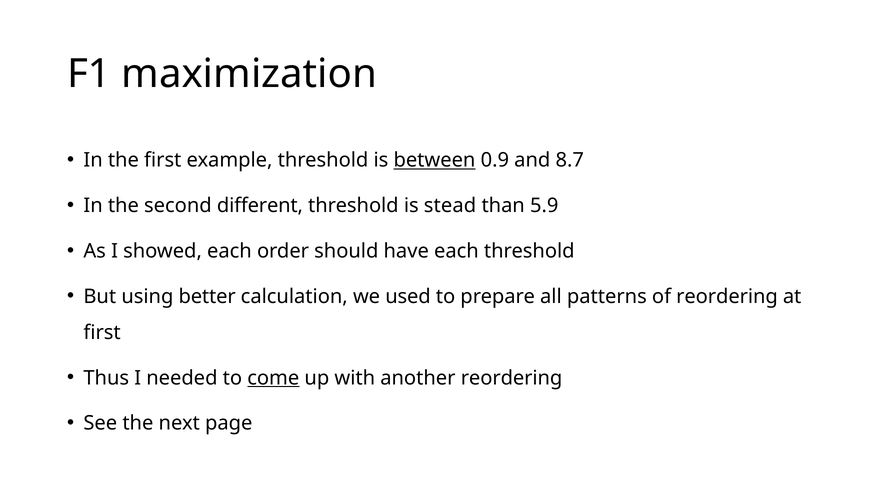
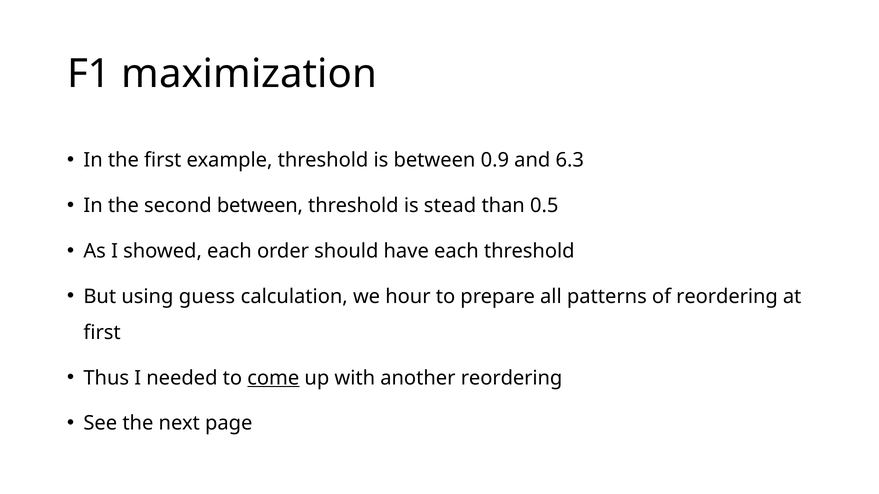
between underline: present -> none (434, 160)
8.7: 8.7 -> 6.3 (570, 160)
second different: different -> between (260, 206)
5.9: 5.9 -> 0.5 (544, 206)
better: better -> guess (207, 297)
used: used -> hour (408, 297)
